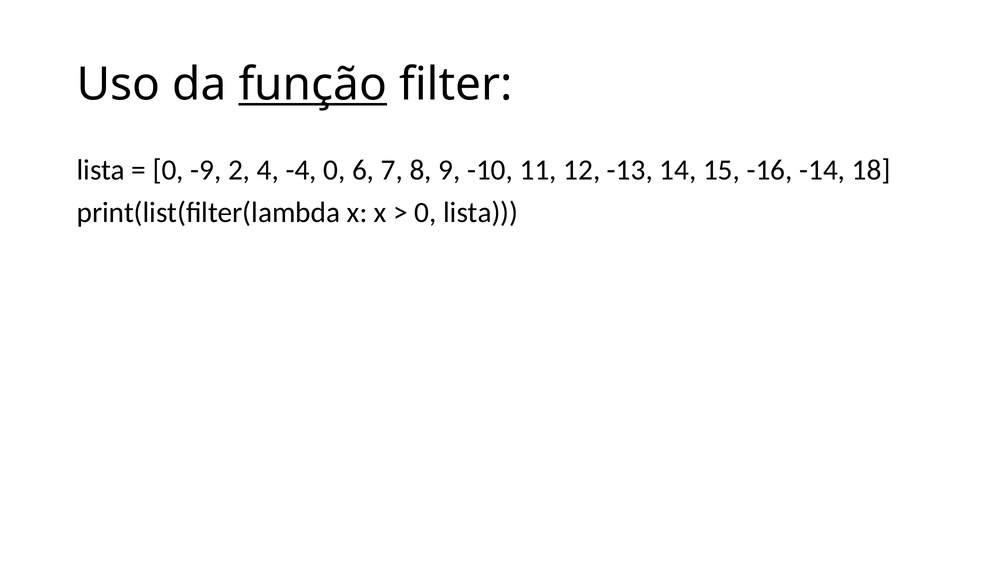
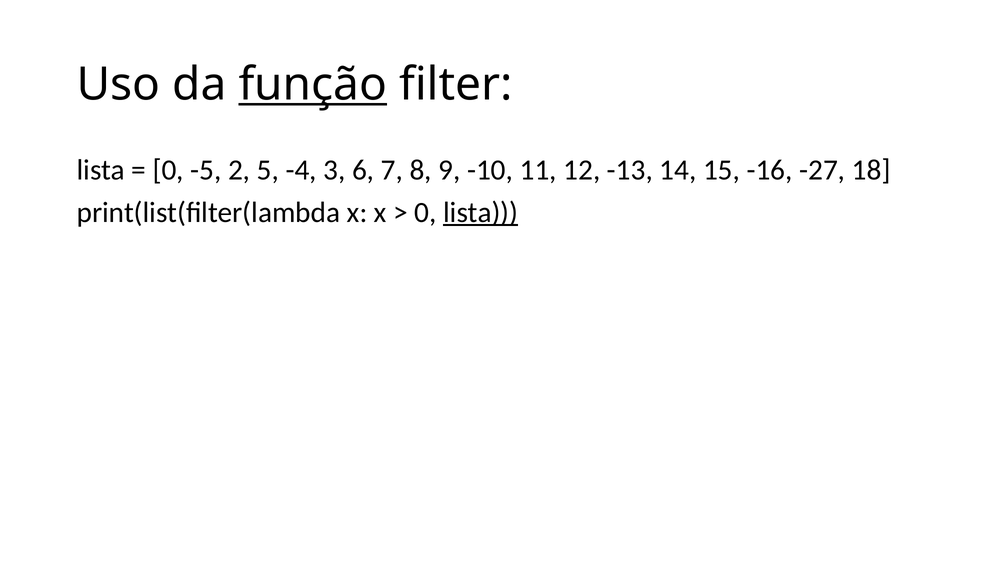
-9: -9 -> -5 (206, 170)
4: 4 -> 5 (268, 170)
-4 0: 0 -> 3 (334, 170)
-14: -14 -> -27 (822, 170)
lista underline: none -> present (481, 212)
